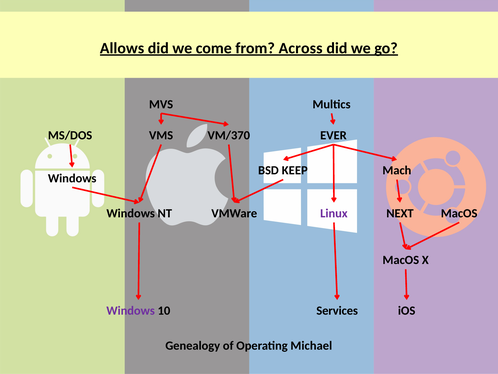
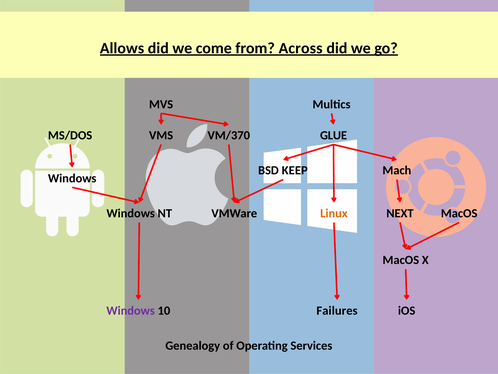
EVER: EVER -> GLUE (334, 135)
Linux colour: purple -> orange (334, 213)
Services: Services -> Failures (337, 310)
Michael: Michael -> Services (311, 345)
